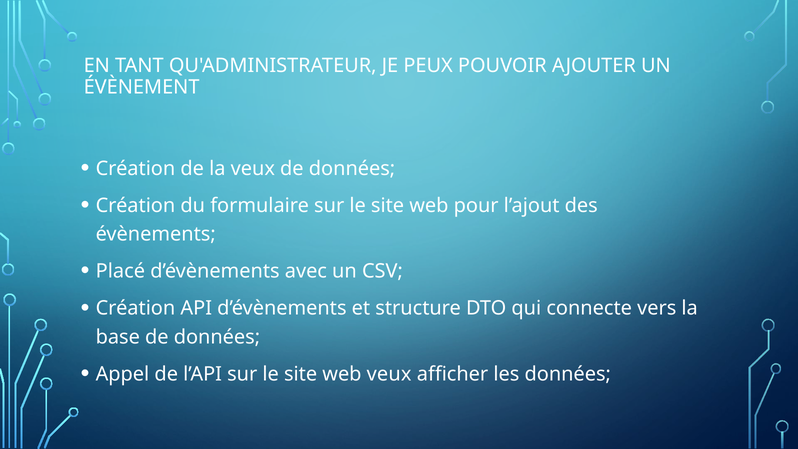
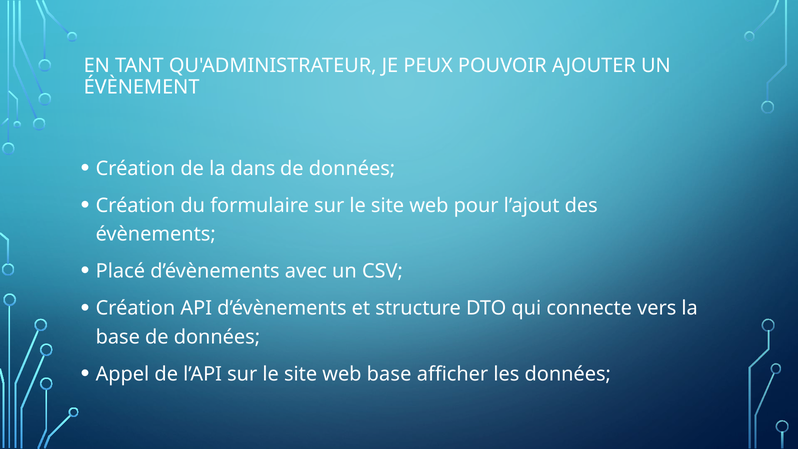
la veux: veux -> dans (253, 168)
web veux: veux -> base (389, 374)
